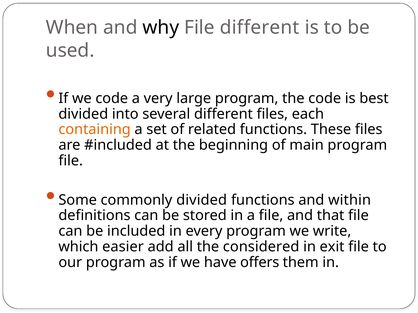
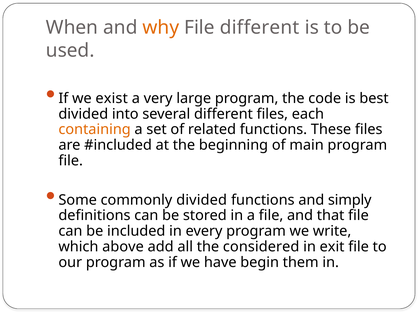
why colour: black -> orange (161, 27)
we code: code -> exist (112, 98)
within: within -> simply (350, 200)
easier: easier -> above (123, 247)
offers: offers -> begin (260, 263)
